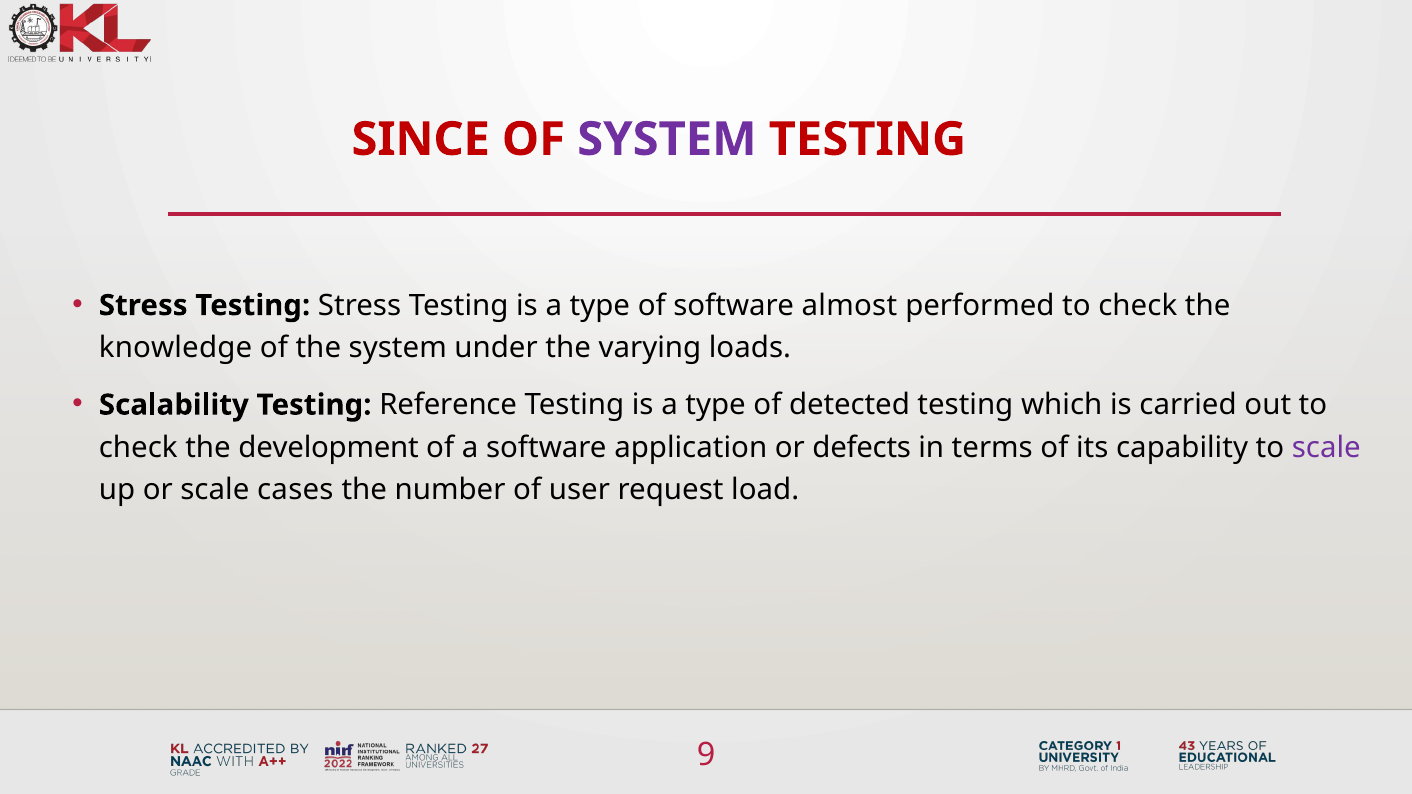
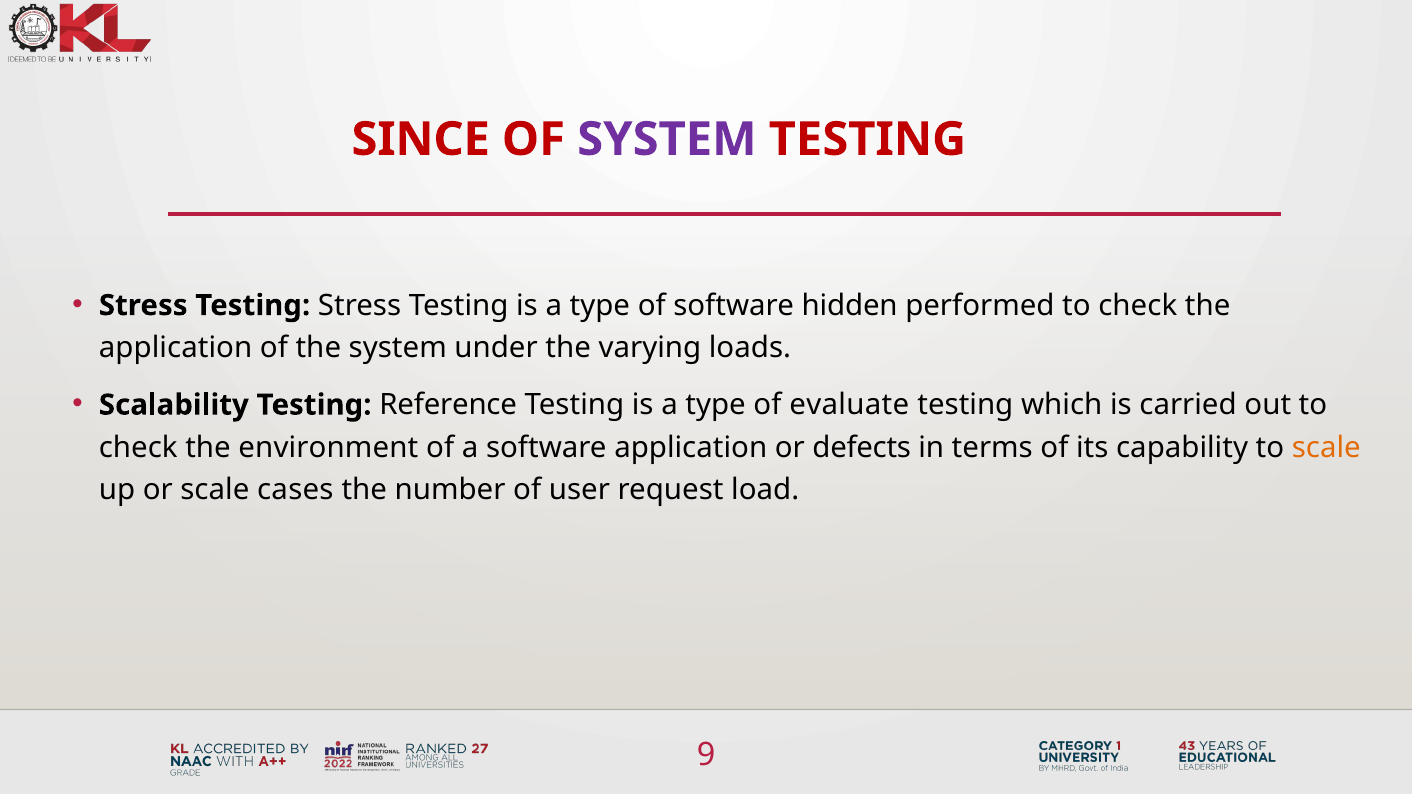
almost: almost -> hidden (850, 306)
knowledge: knowledge -> application (176, 348)
detected: detected -> evaluate (849, 405)
development: development -> environment (328, 447)
scale colour: purple -> orange (1326, 447)
